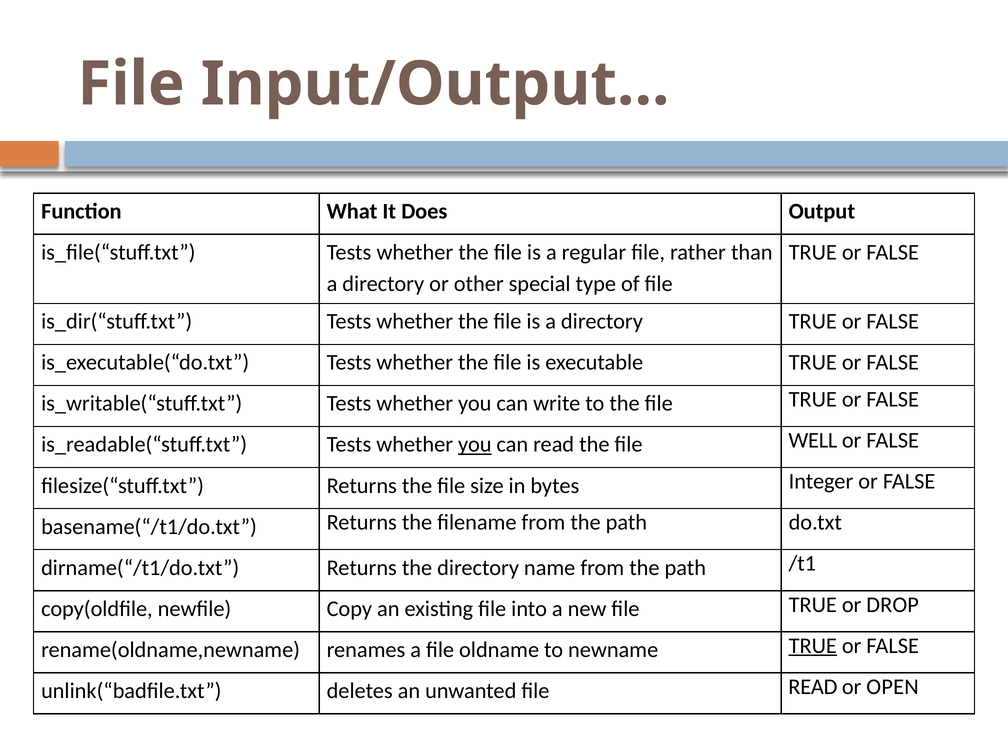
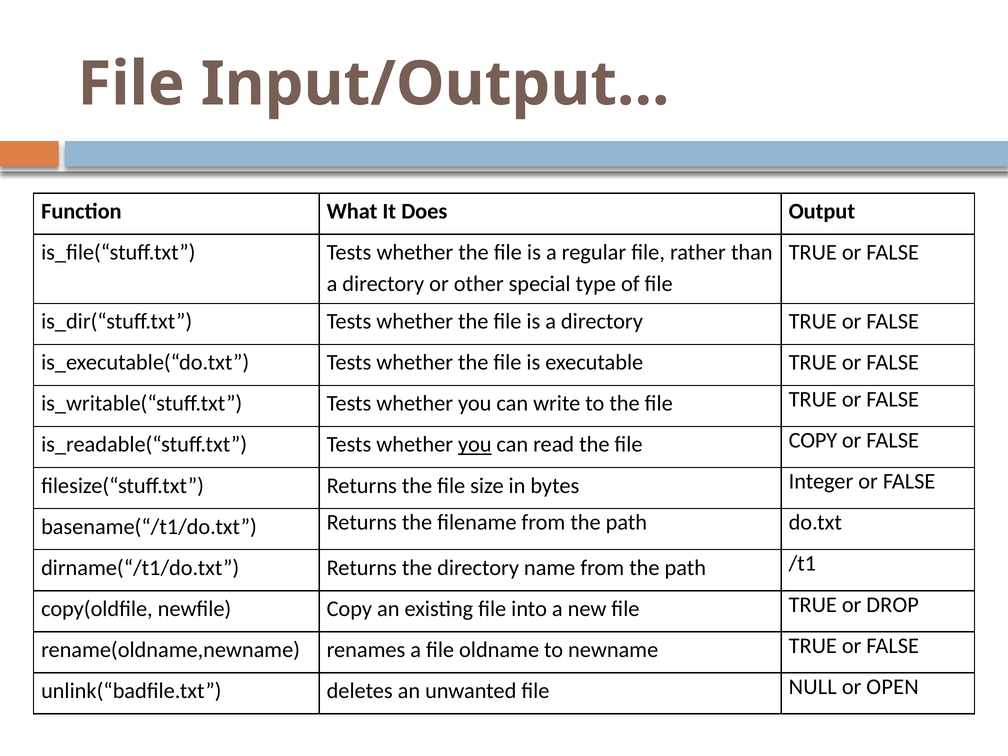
file WELL: WELL -> COPY (813, 440)
TRUE underline: present -> none (813, 646)
file READ: READ -> NULL (813, 687)
